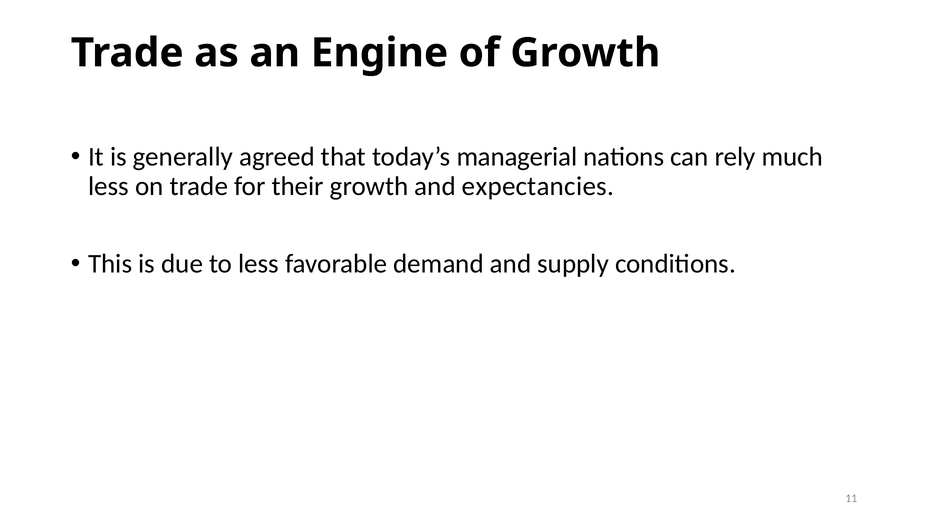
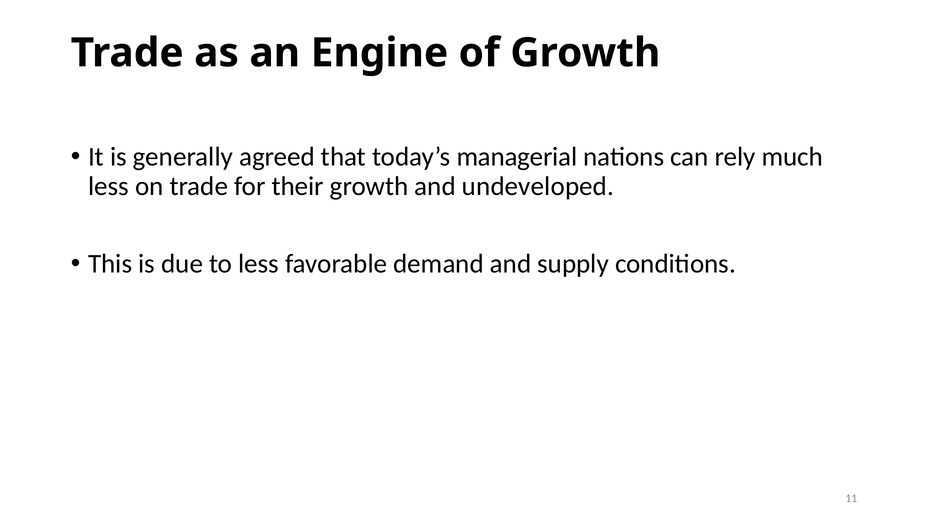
expectancies: expectancies -> undeveloped (538, 186)
